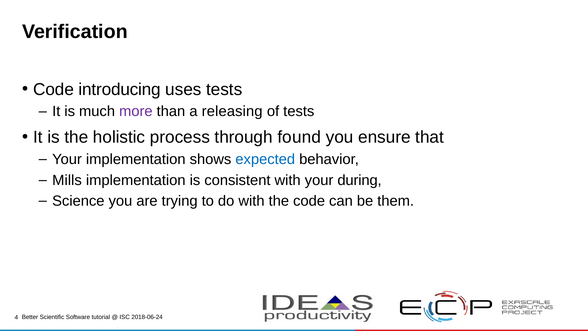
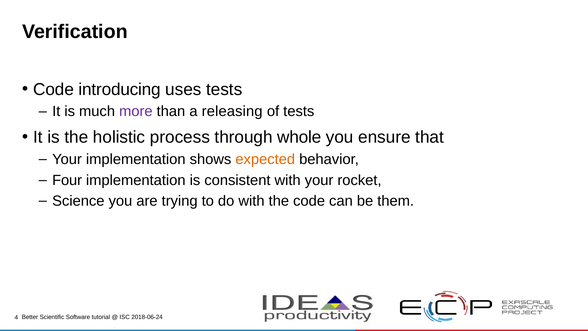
found: found -> whole (299, 137)
expected colour: blue -> orange (265, 159)
Mills: Mills -> Four (67, 180)
during: during -> rocket (359, 180)
